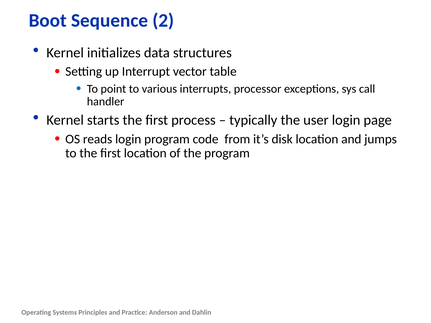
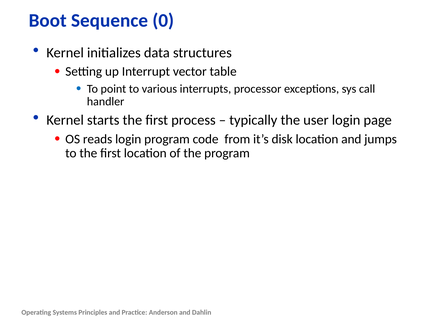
2: 2 -> 0 (163, 21)
